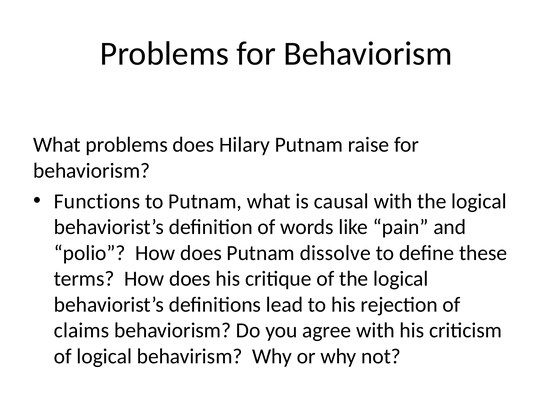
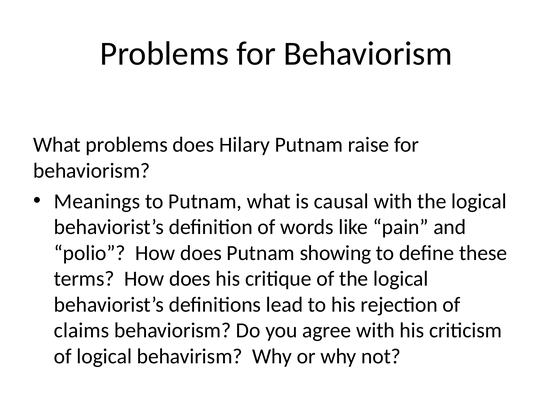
Functions: Functions -> Meanings (97, 201)
dissolve: dissolve -> showing (335, 253)
